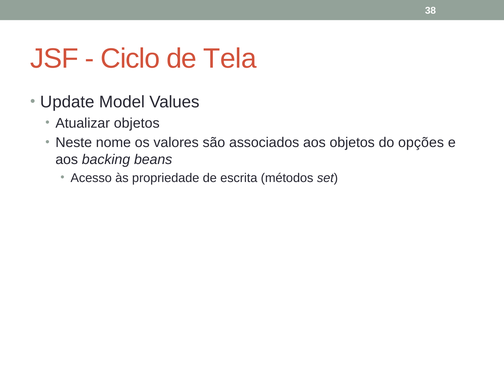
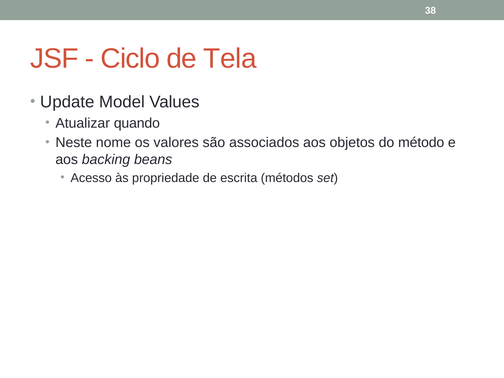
Atualizar objetos: objetos -> quando (137, 123)
opções: opções -> método (421, 143)
